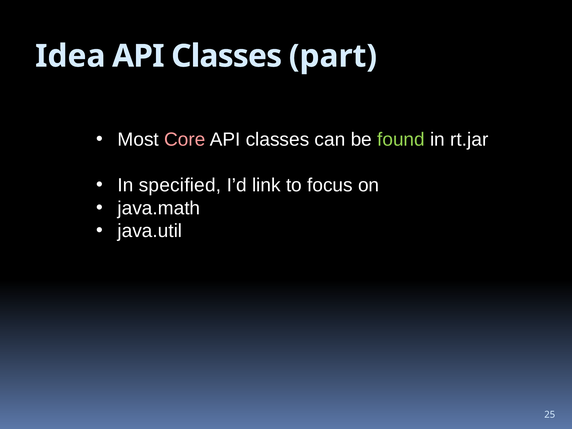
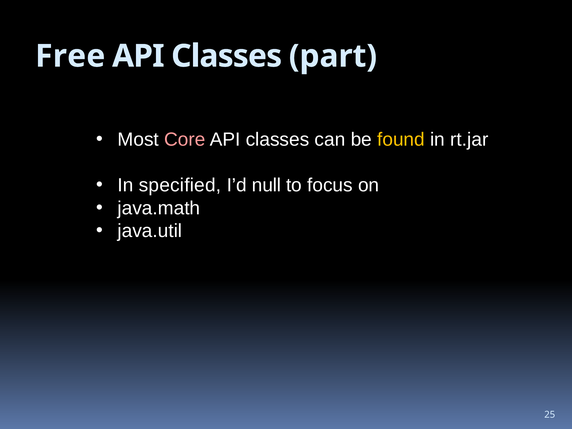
Idea: Idea -> Free (70, 56)
found colour: light green -> yellow (401, 139)
link: link -> null (266, 185)
